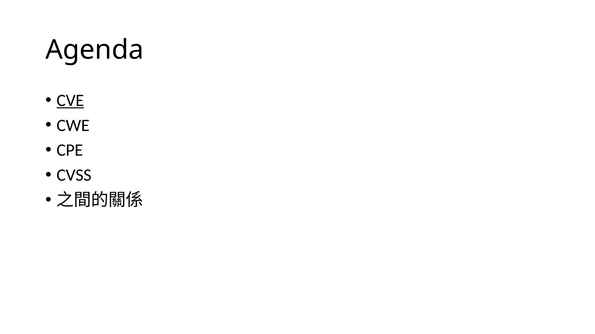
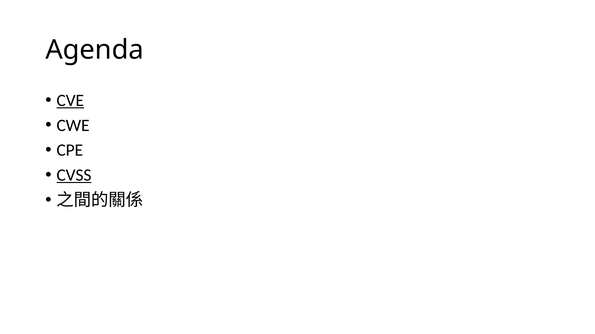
CVSS underline: none -> present (74, 175)
